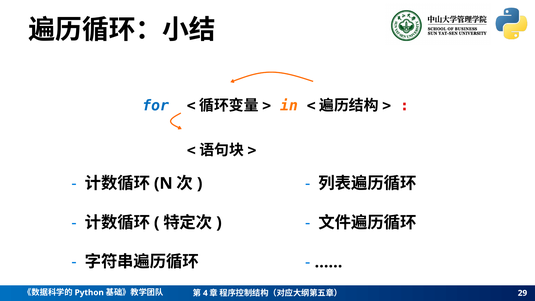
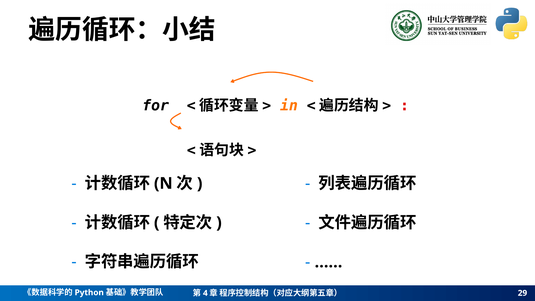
for colour: blue -> black (156, 106)
